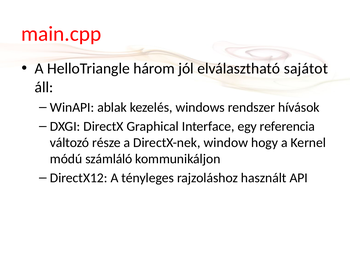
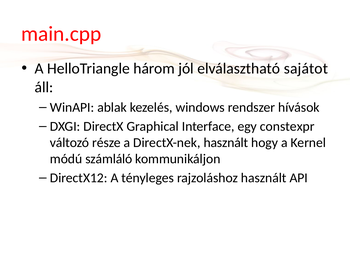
referencia: referencia -> constexpr (287, 127)
DirectX-nek window: window -> használt (226, 143)
